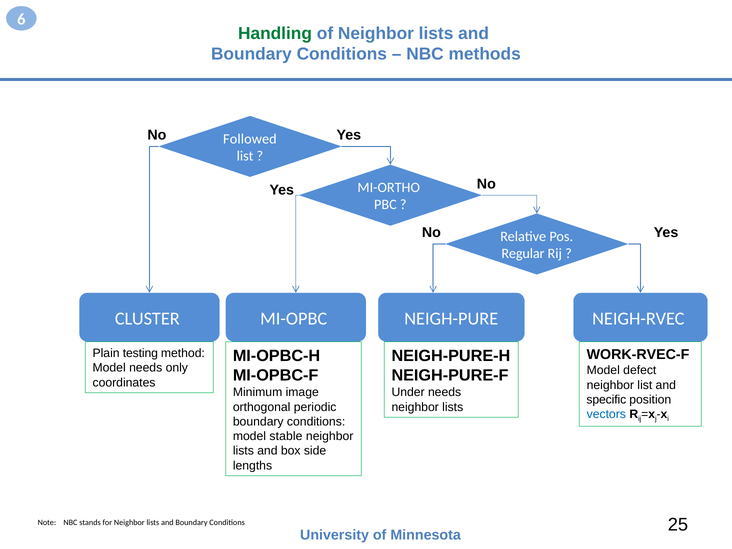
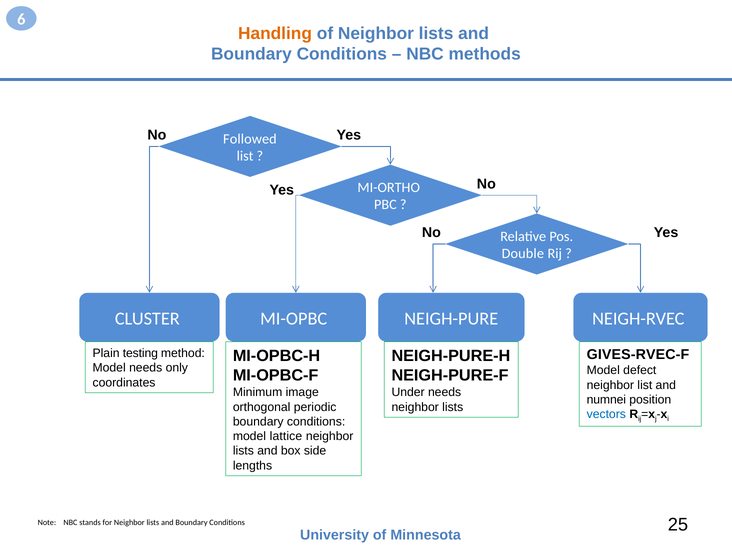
Handling colour: green -> orange (275, 34)
Regular: Regular -> Double (523, 254)
WORK-RVEC-F: WORK-RVEC-F -> GIVES-RVEC-F (638, 355)
specific: specific -> numnei (606, 400)
stable: stable -> lattice (286, 436)
